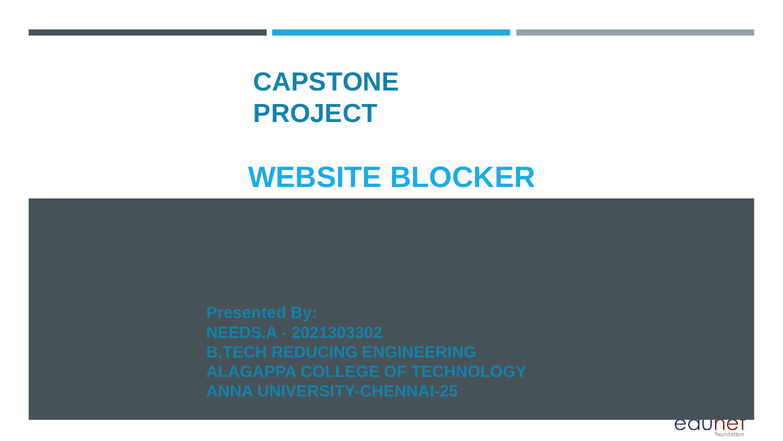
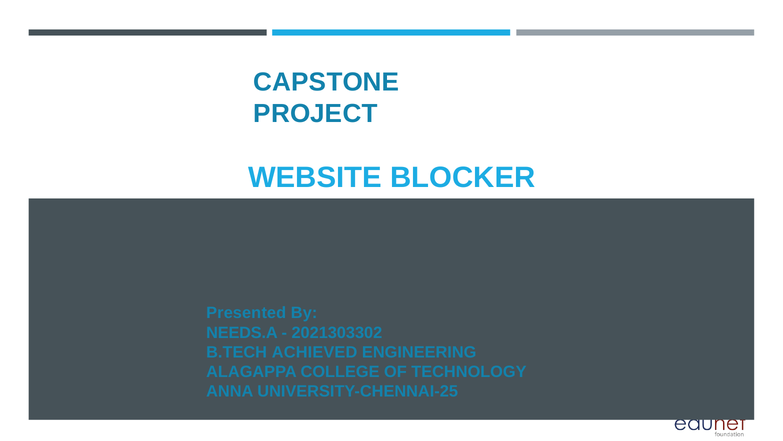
REDUCING: REDUCING -> ACHIEVED (315, 352)
